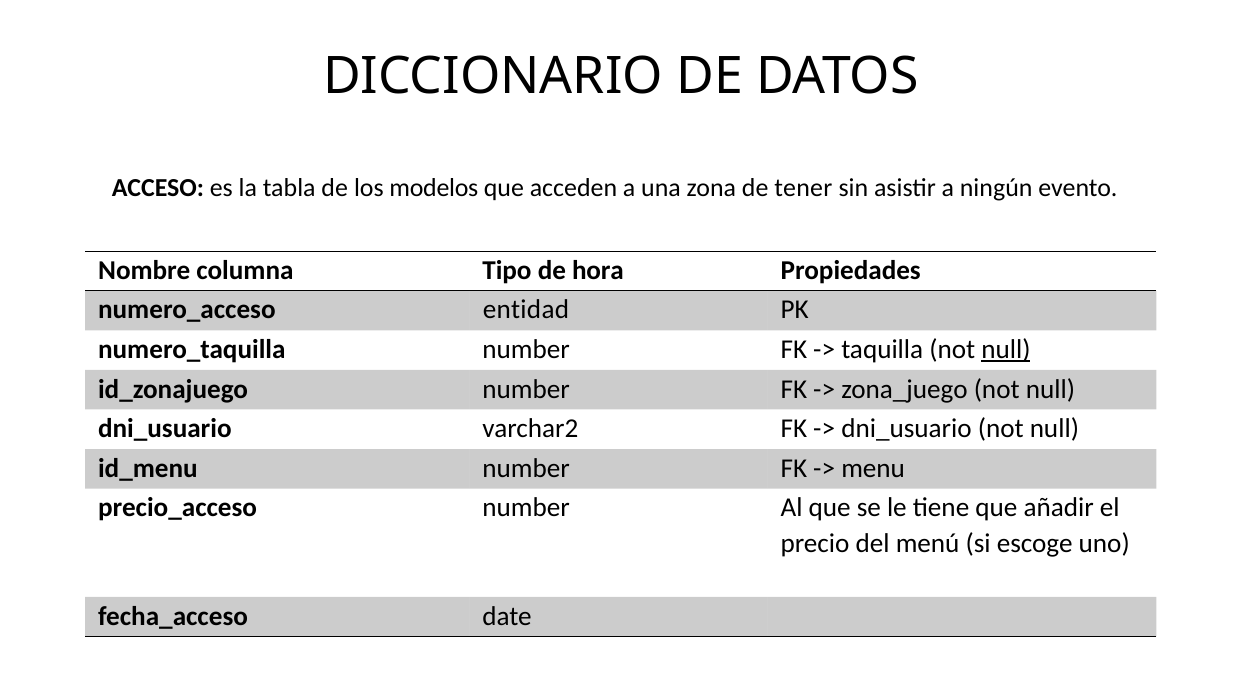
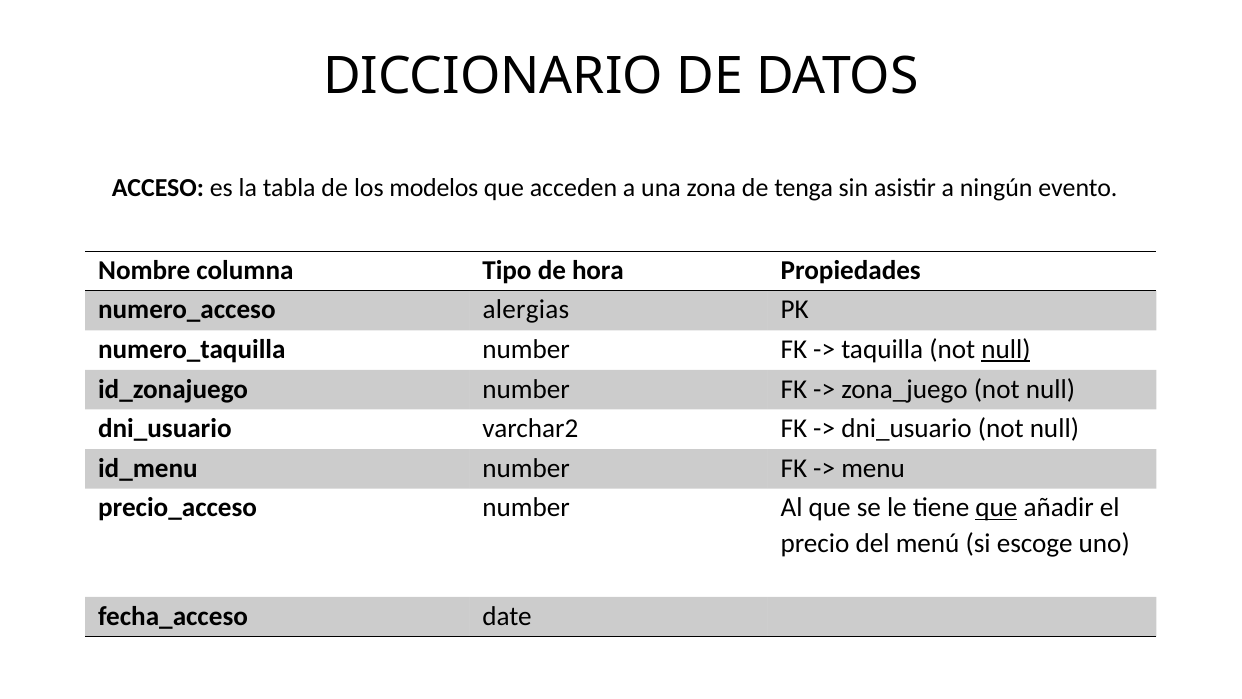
tener: tener -> tenga (804, 188)
entidad: entidad -> alergias (526, 310)
que underline: none -> present (996, 508)
